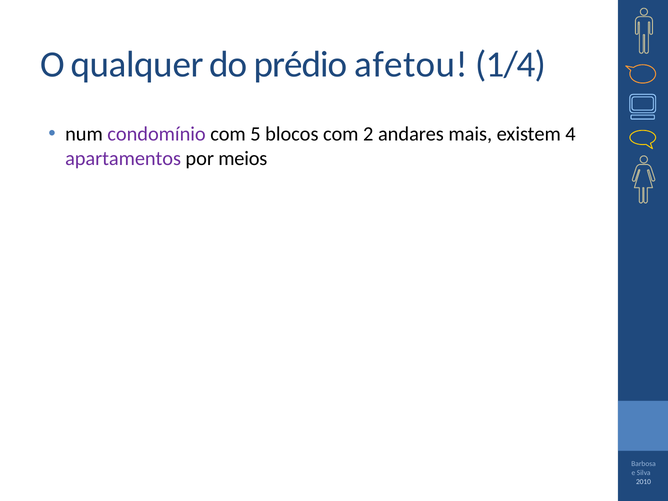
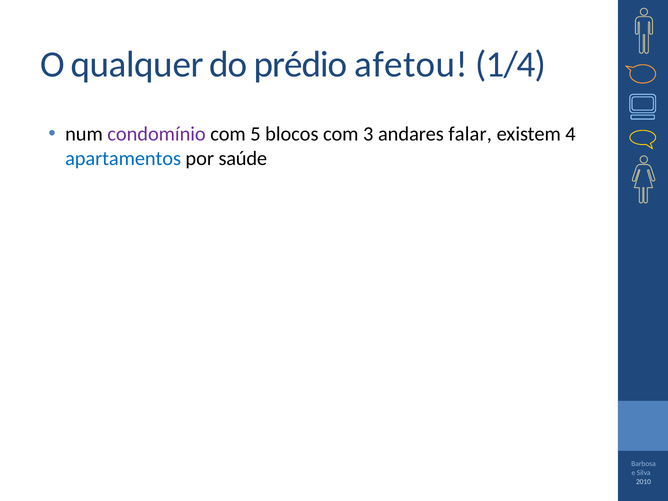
2: 2 -> 3 (368, 134)
mais: mais -> falar (470, 134)
apartamentos colour: purple -> blue (123, 158)
meios: meios -> saúde (243, 158)
